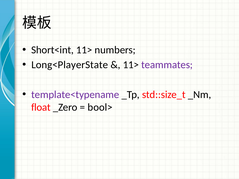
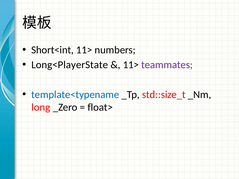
template<typename colour: purple -> blue (75, 95)
float: float -> long (41, 107)
bool>: bool> -> float> (100, 107)
